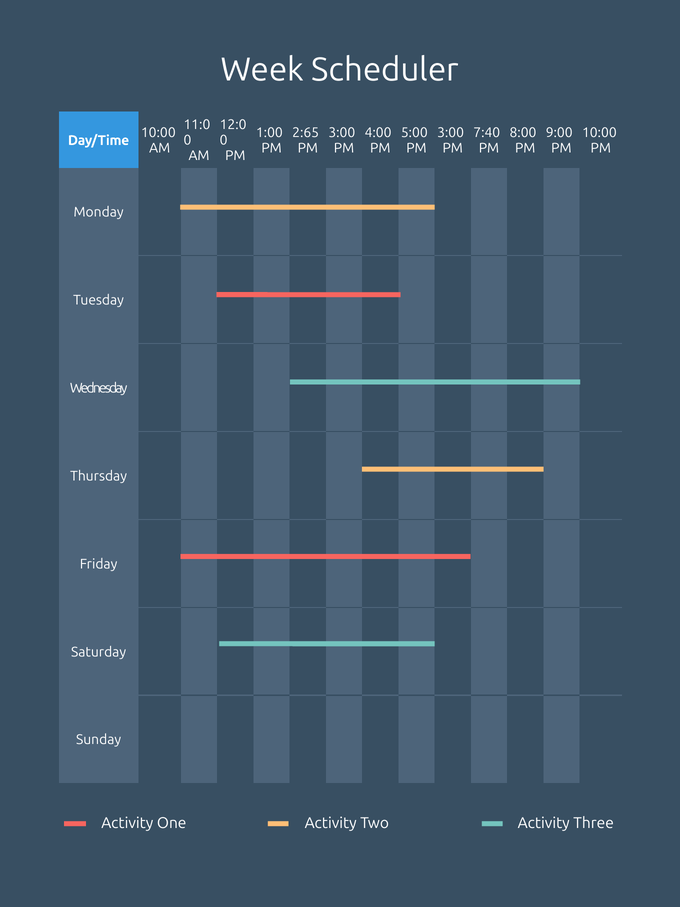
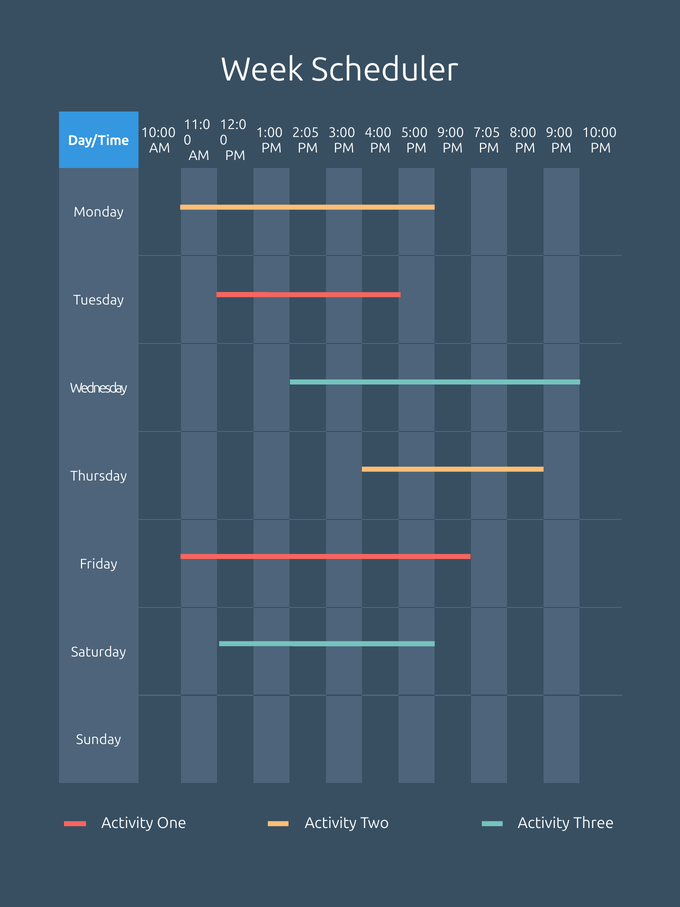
2:65: 2:65 -> 2:05 (306, 133)
3:00: 3:00 -> 9:00 (451, 133)
7:40: 7:40 -> 7:05 (487, 133)
